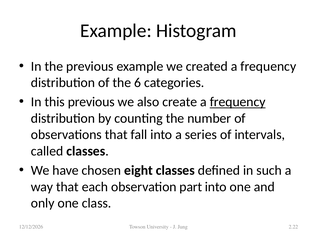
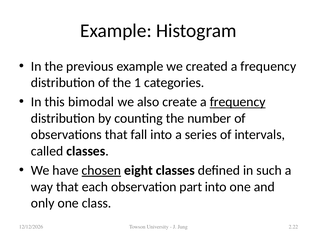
6: 6 -> 1 (138, 83)
this previous: previous -> bimodal (91, 102)
chosen underline: none -> present (101, 170)
